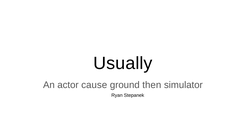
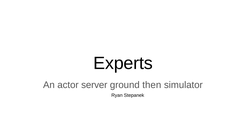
Usually: Usually -> Experts (123, 63)
cause: cause -> server (94, 85)
